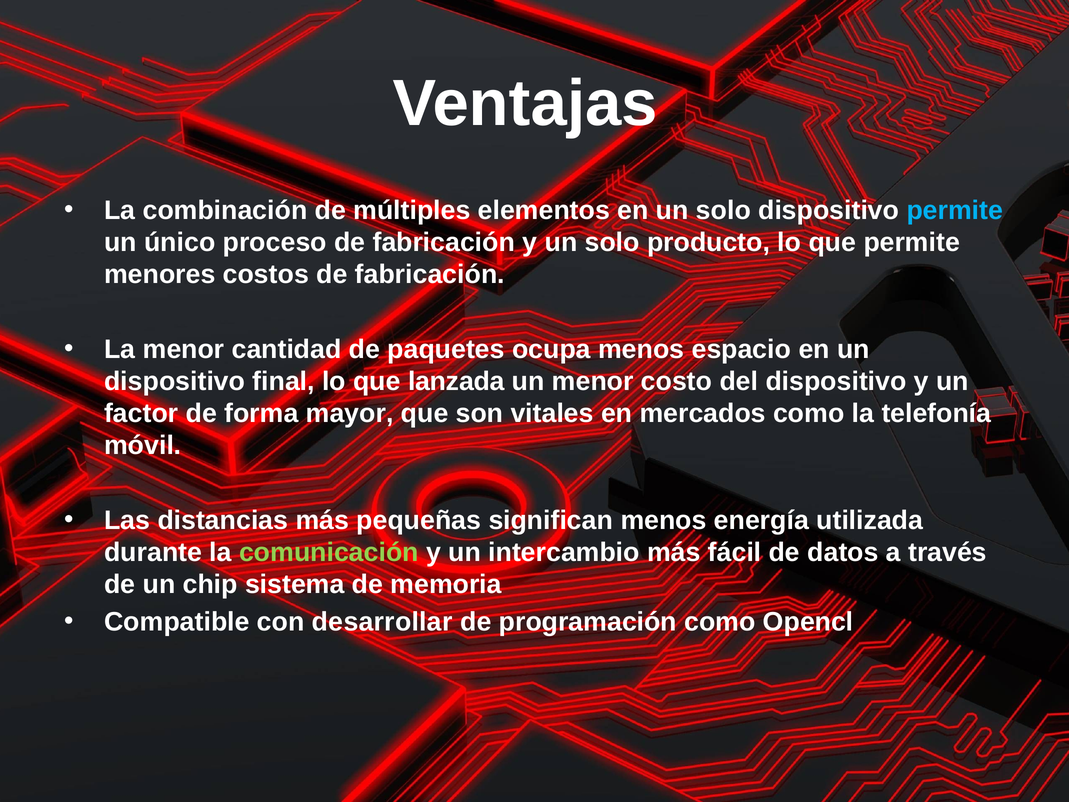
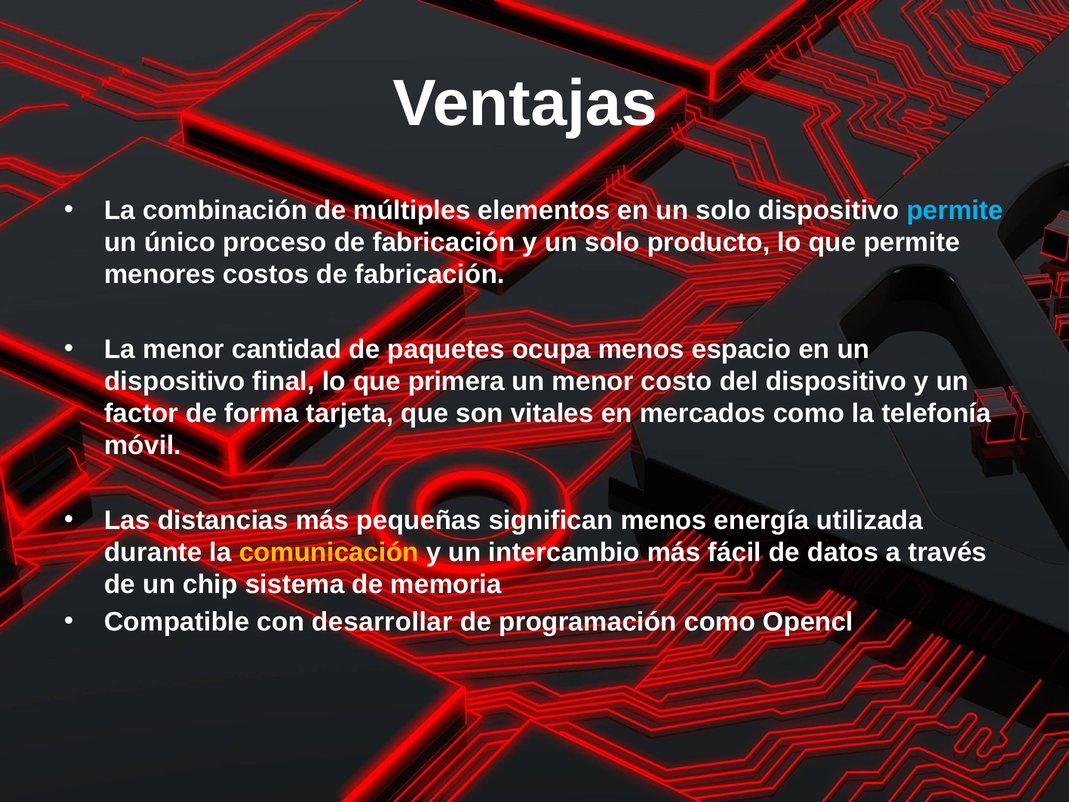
lanzada: lanzada -> primera (456, 381)
mayor: mayor -> tarjeta (350, 413)
comunicación colour: light green -> yellow (329, 552)
